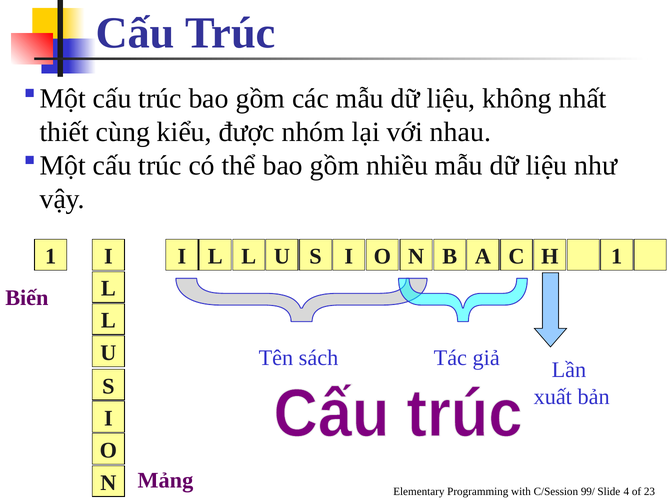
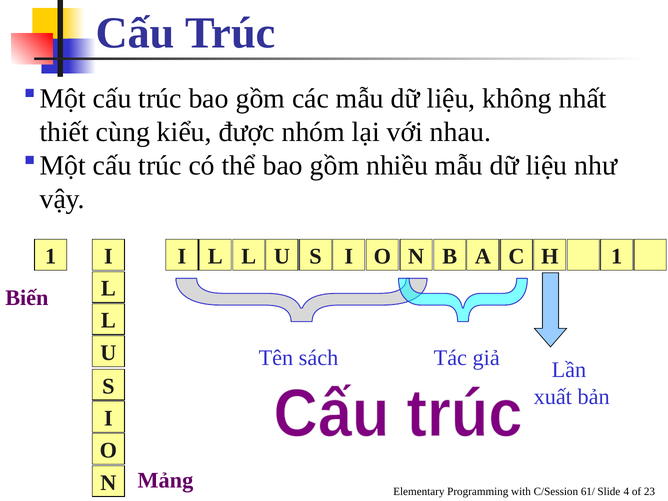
99/: 99/ -> 61/ (588, 492)
